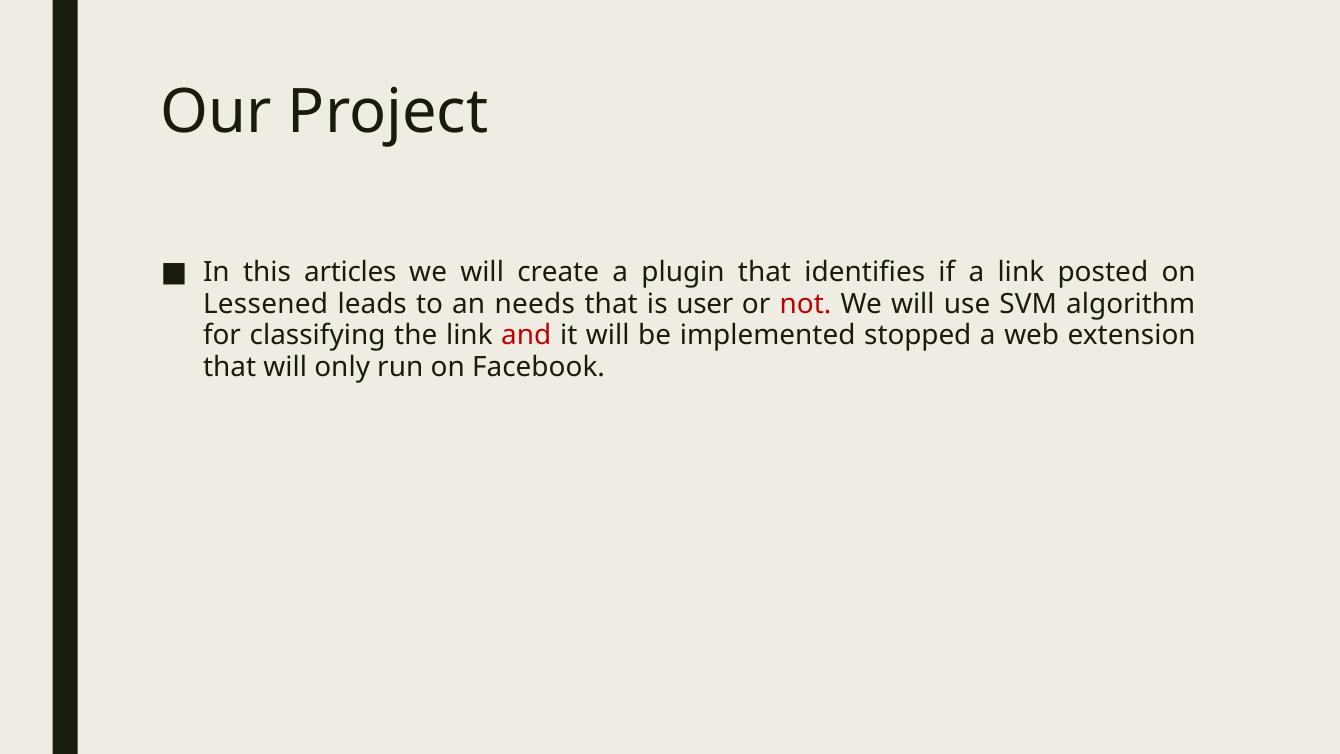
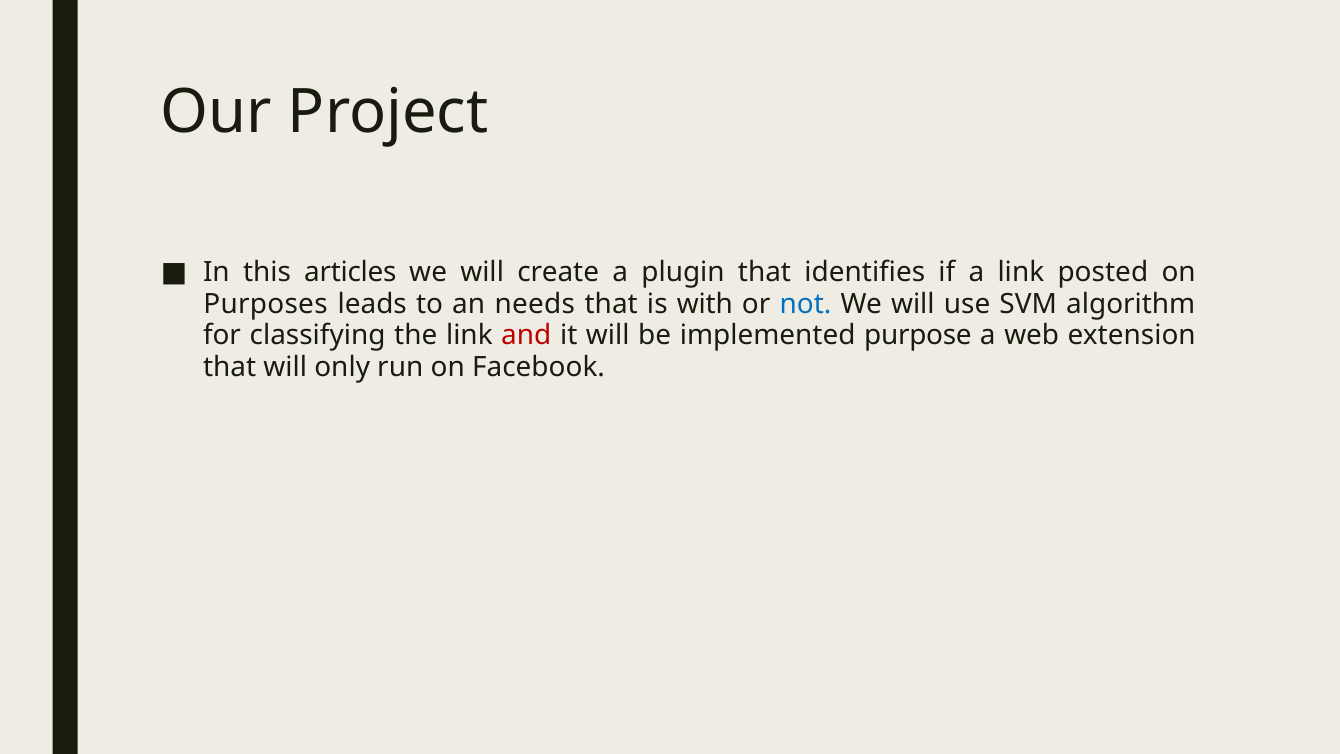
Lessened: Lessened -> Purposes (266, 304)
user: user -> with (705, 304)
not colour: red -> blue (805, 304)
stopped: stopped -> purpose (918, 335)
